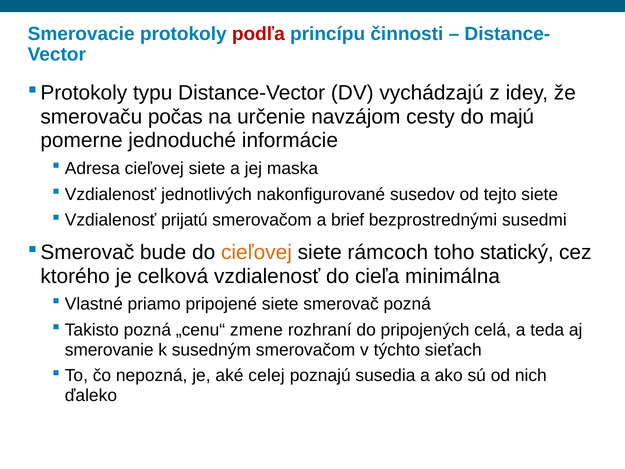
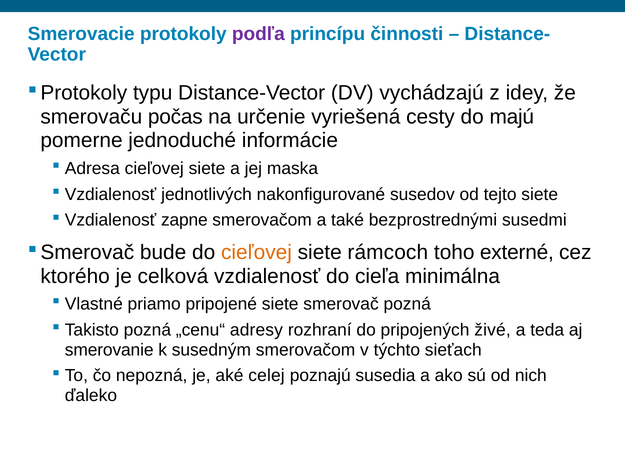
podľa colour: red -> purple (258, 34)
navzájom: navzájom -> vyriešená (356, 117)
prijatú: prijatú -> zapne (184, 220)
brief: brief -> také (348, 220)
statický: statický -> externé (517, 252)
zmene: zmene -> adresy (256, 330)
celá: celá -> živé (493, 330)
